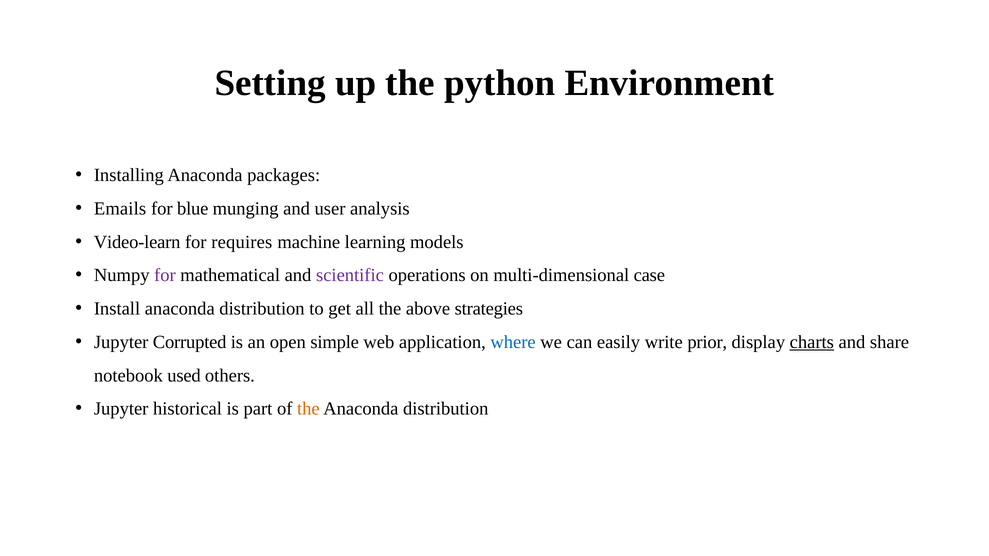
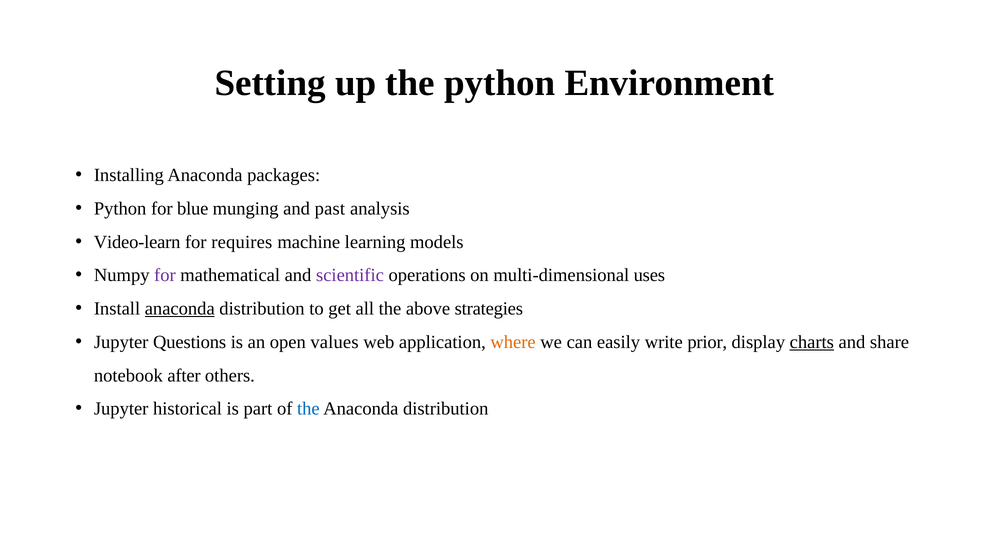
Emails: Emails -> Python (120, 209)
user: user -> past (330, 209)
case: case -> uses (649, 275)
anaconda underline: none -> present (180, 309)
Corrupted: Corrupted -> Questions (190, 342)
simple: simple -> values (334, 342)
where colour: blue -> orange (513, 342)
used: used -> after (184, 376)
the colour: orange -> blue (308, 409)
